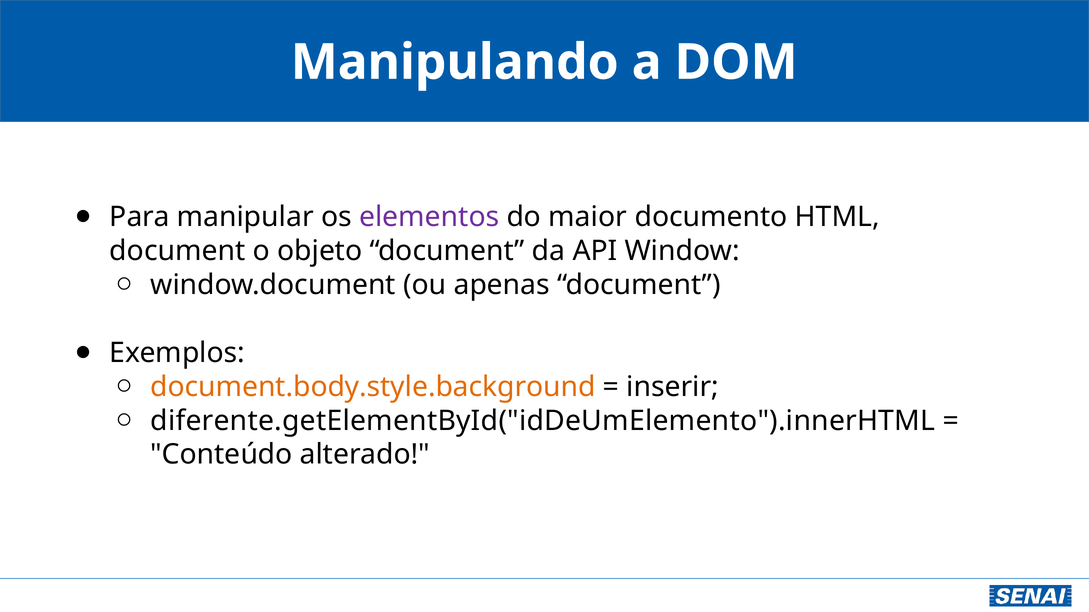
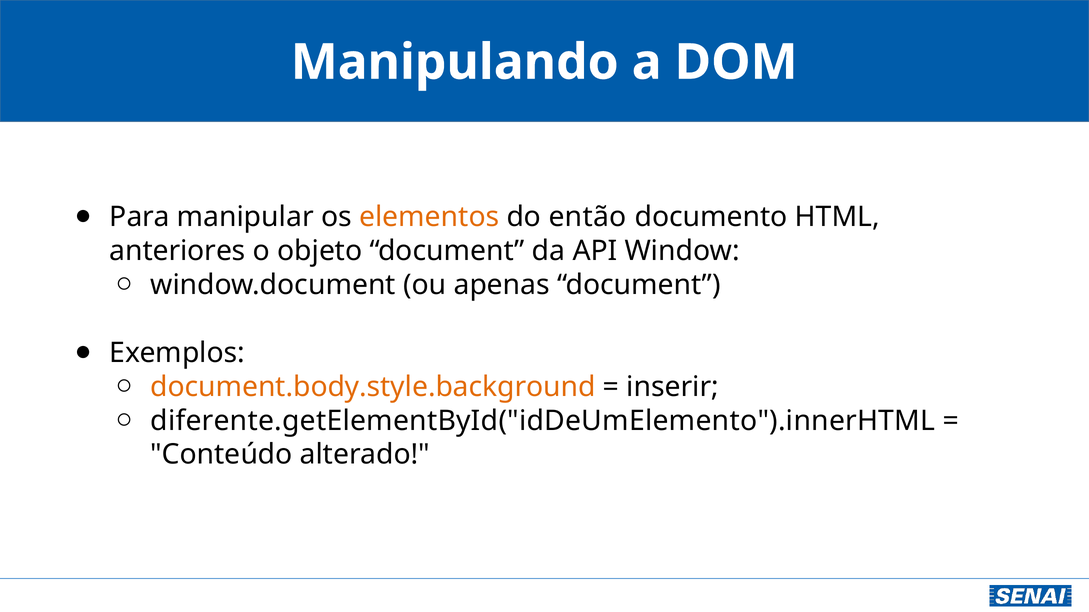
elementos colour: purple -> orange (429, 217)
maior: maior -> então (588, 217)
document: document -> anteriores (178, 251)
